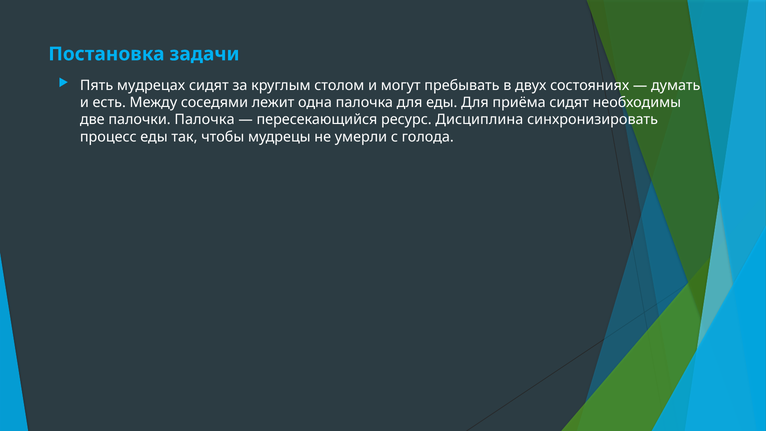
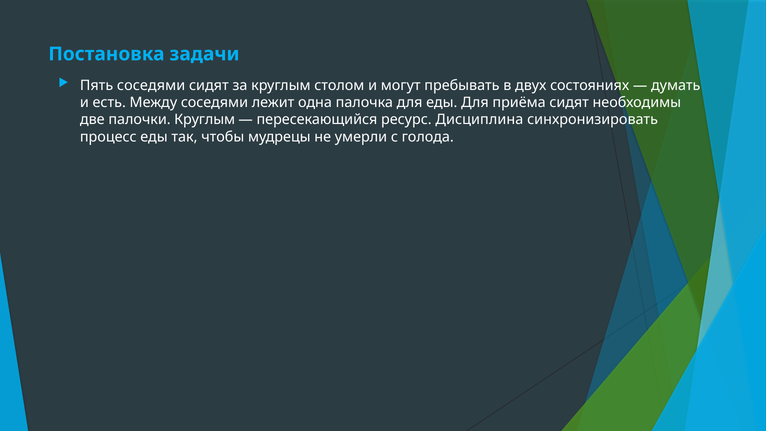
Пять мудрецах: мудрецах -> соседями (151, 85)
палочки Палочка: Палочка -> Круглым (205, 120)
